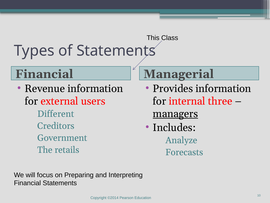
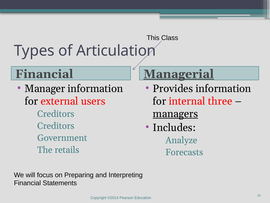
of Statements: Statements -> Articulation (116, 51)
Managerial underline: none -> present (179, 74)
Revenue: Revenue -> Manager (45, 88)
Different: Different -> Creditors (56, 114)
